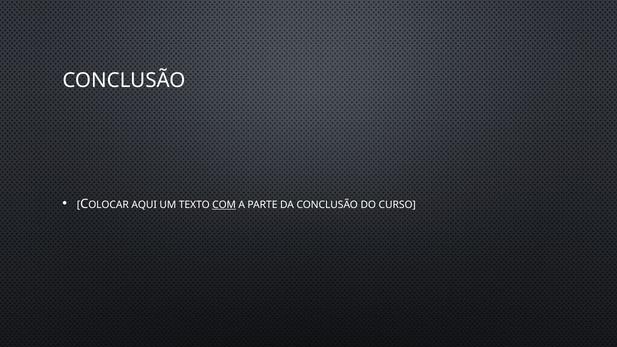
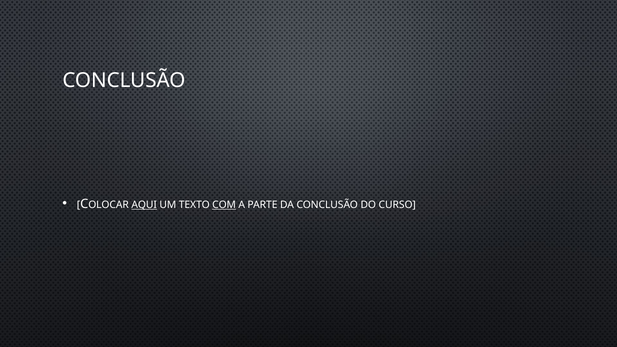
AQUI underline: none -> present (144, 205)
